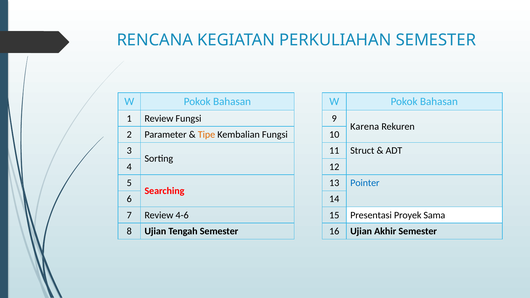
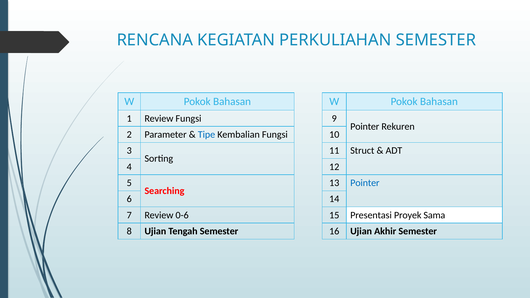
Karena: Karena -> Pointer (365, 127)
Tipe colour: orange -> blue (207, 135)
4-6: 4-6 -> 0-6 (182, 215)
